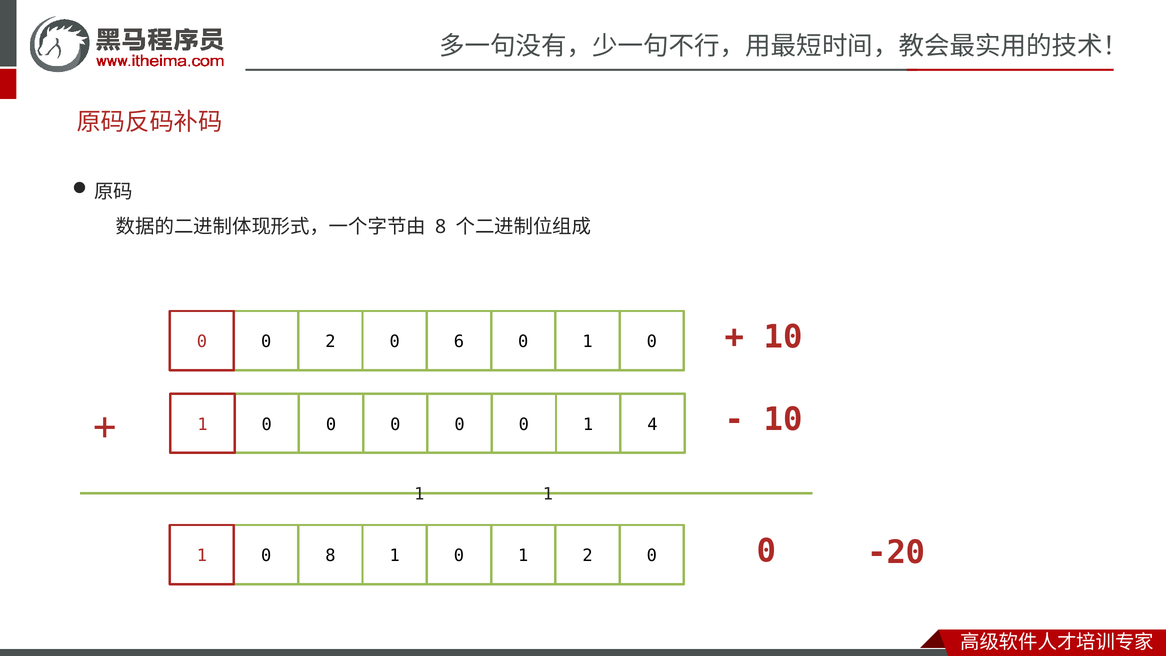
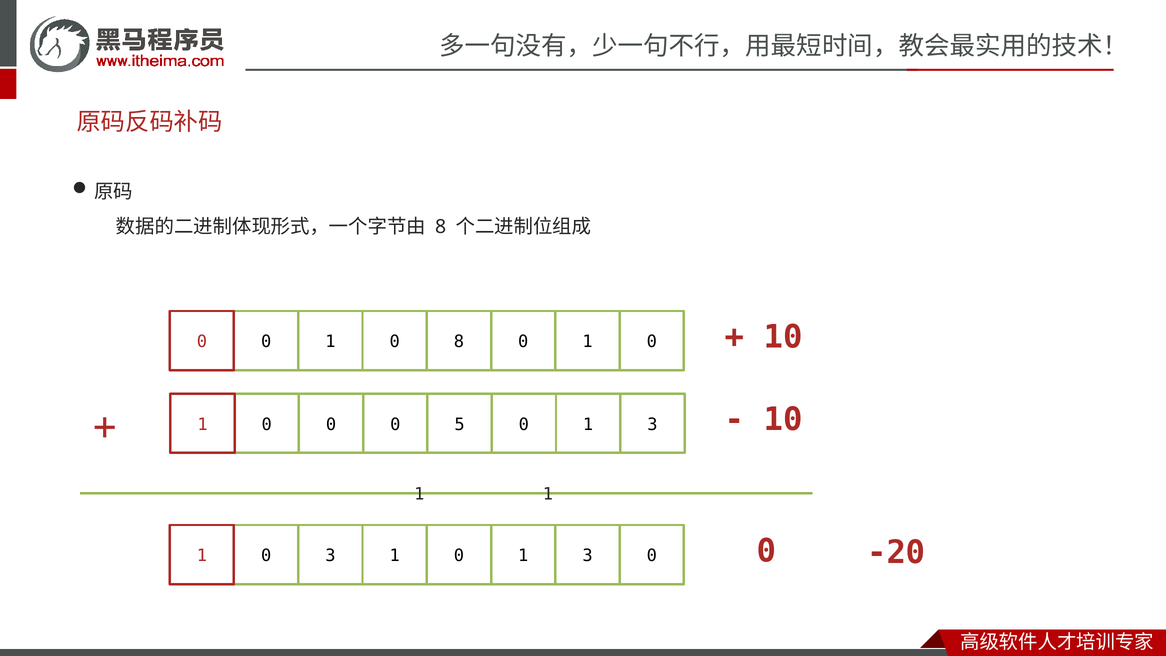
2: 2 -> 1 (330, 342)
0 6: 6 -> 8 (459, 342)
0: 0 -> 5 (460, 424)
4: 4 -> 3 (652, 424)
0 8: 8 -> 3 (330, 556)
1 0 1 2: 2 -> 3 (588, 556)
